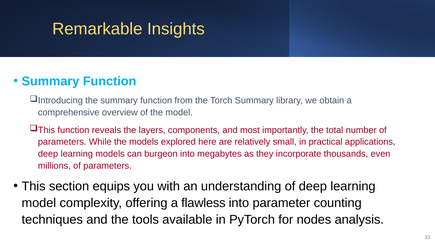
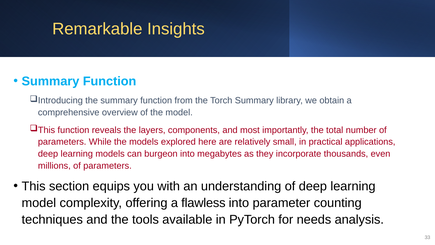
nodes: nodes -> needs (314, 219)
